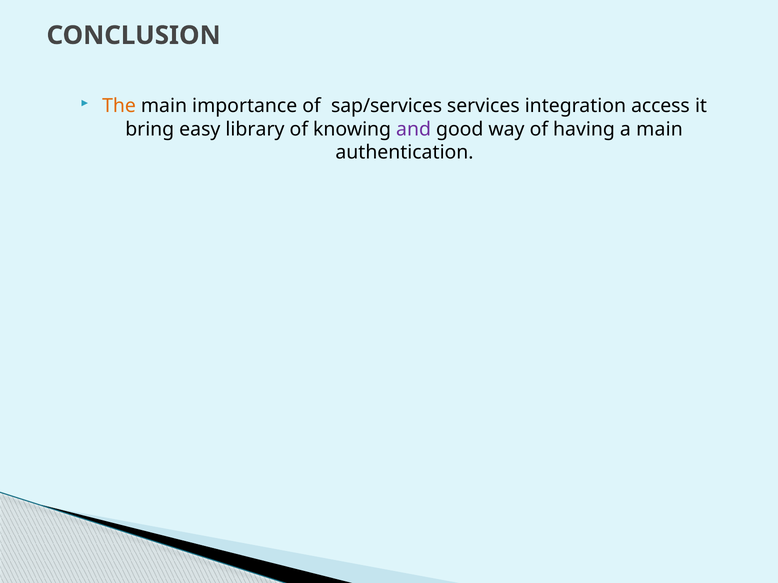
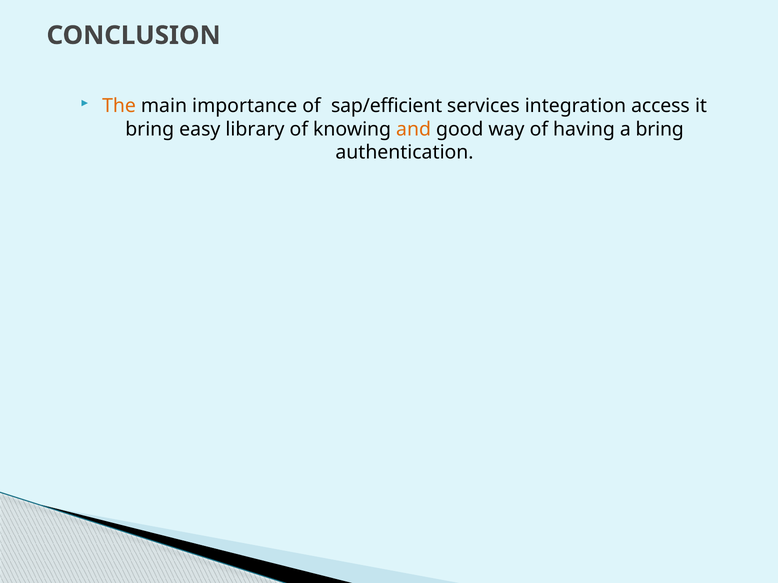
sap/services: sap/services -> sap/efficient (387, 106)
and colour: purple -> orange (414, 129)
a main: main -> bring (660, 129)
